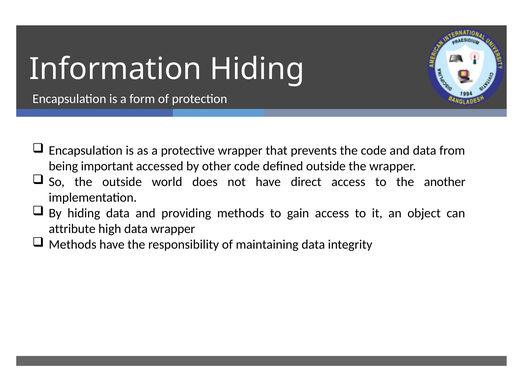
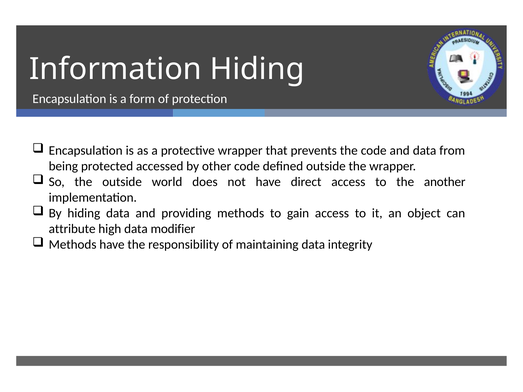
important: important -> protected (107, 166)
data wrapper: wrapper -> modifier (173, 229)
